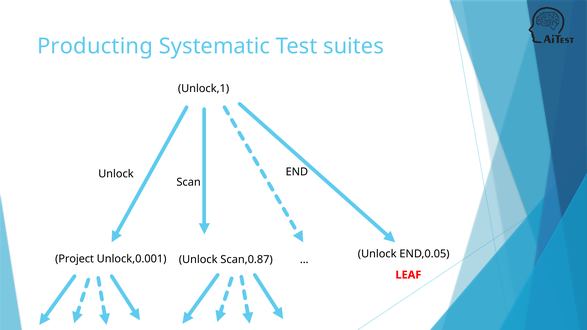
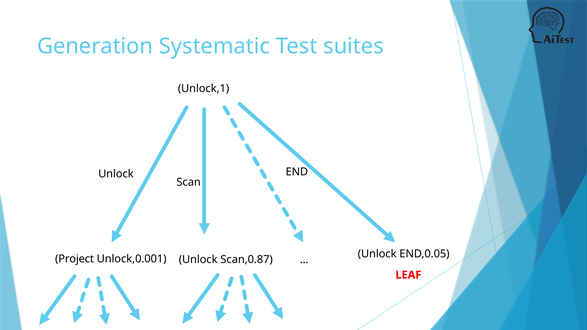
Producting: Producting -> Generation (95, 46)
